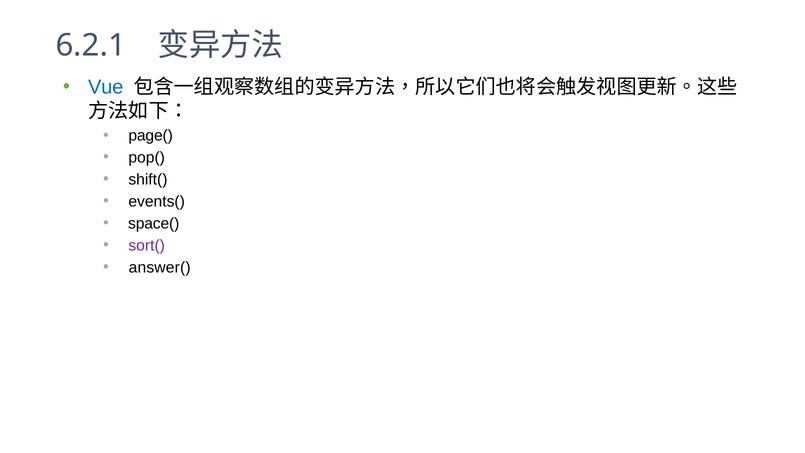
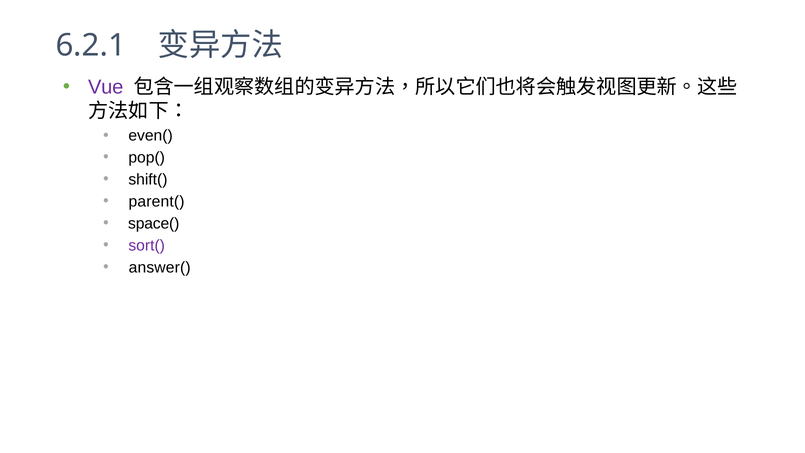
Vue colour: blue -> purple (106, 87)
page(: page( -> even( (151, 136)
events(: events( -> parent( (157, 202)
